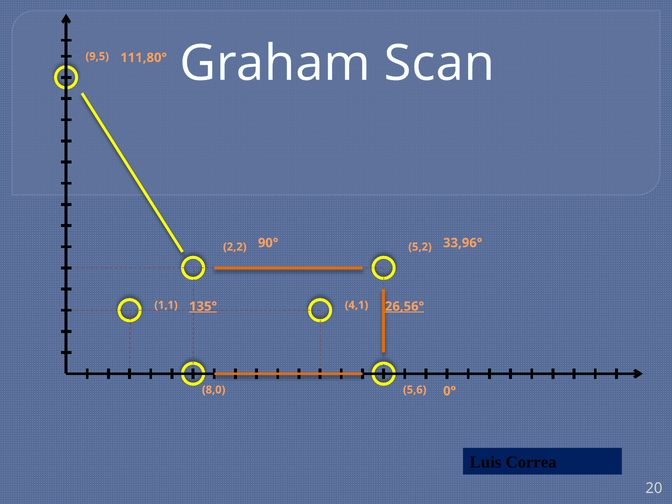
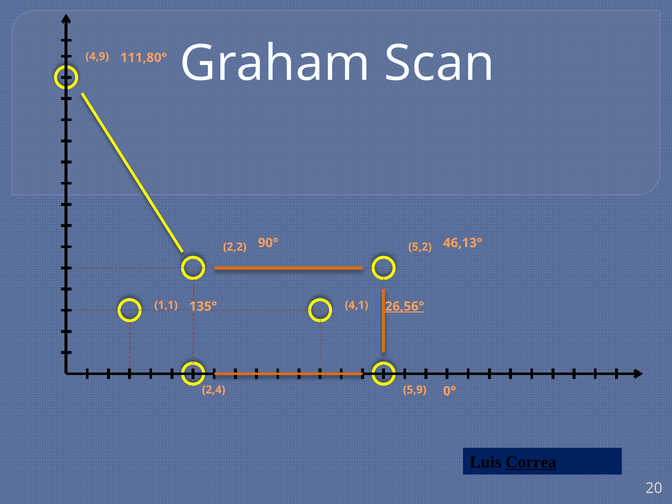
9,5: 9,5 -> 4,9 (97, 56)
33,96°: 33,96° -> 46,13° (463, 243)
135° underline: present -> none (203, 306)
8,0: 8,0 -> 2,4 (214, 390)
5,6: 5,6 -> 5,9 (415, 390)
Correa underline: none -> present (531, 462)
